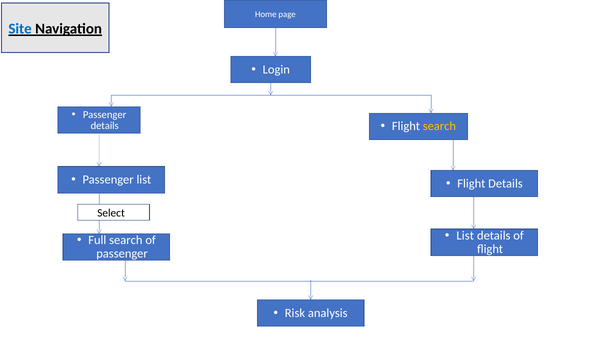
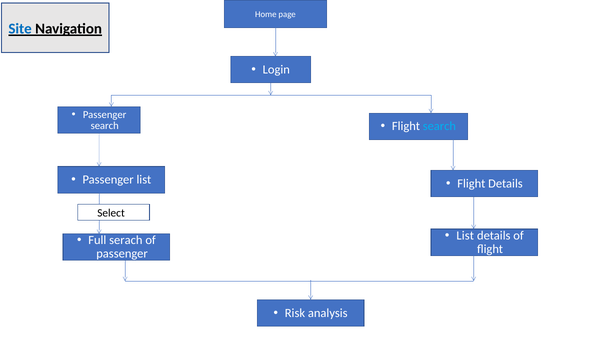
details: details -> search (105, 126)
search colour: yellow -> light blue (439, 127)
Full search: search -> serach (126, 241)
